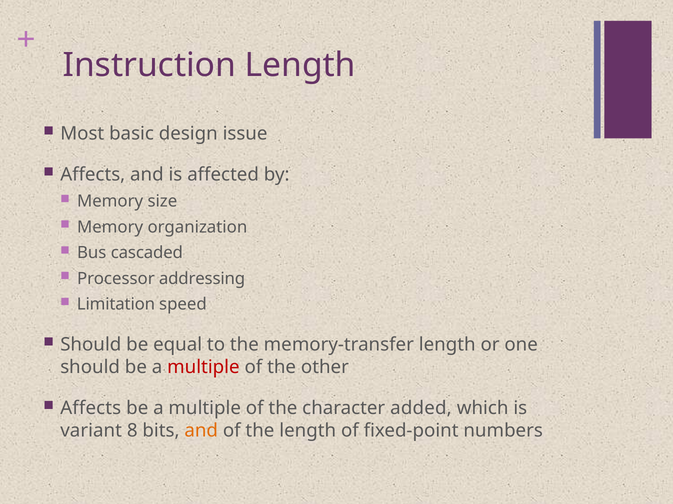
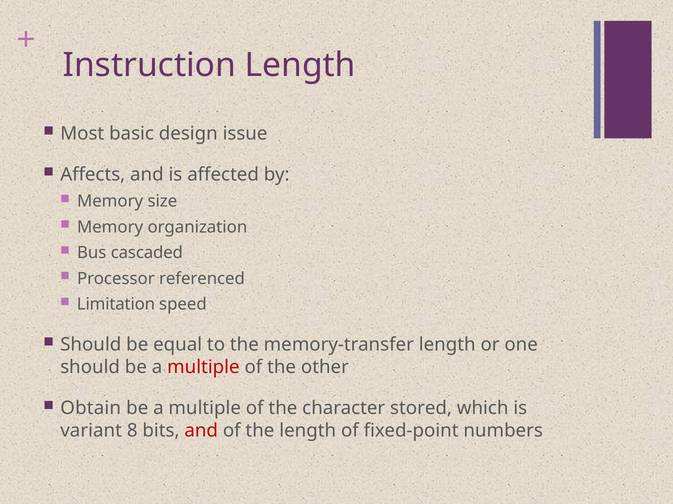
addressing: addressing -> referenced (202, 279)
Affects: Affects -> Obtain (91, 409)
added: added -> stored (421, 409)
and colour: orange -> red (201, 431)
